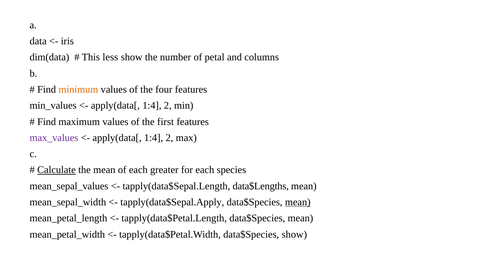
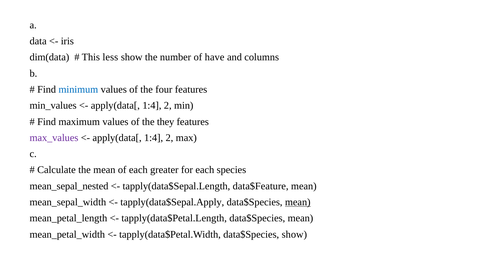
petal: petal -> have (215, 57)
minimum colour: orange -> blue (78, 89)
first: first -> they (166, 122)
Calculate underline: present -> none (57, 170)
mean_sepal_values: mean_sepal_values -> mean_sepal_nested (69, 186)
data$Lengths: data$Lengths -> data$Feature (261, 186)
